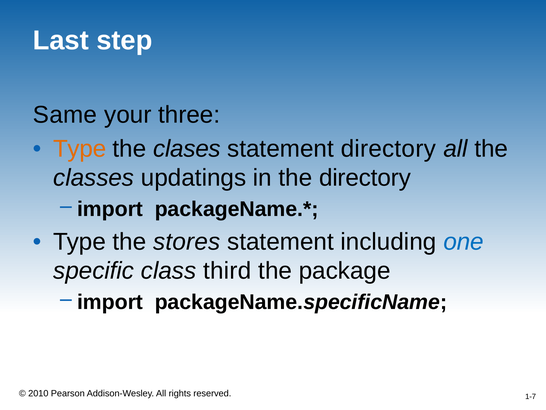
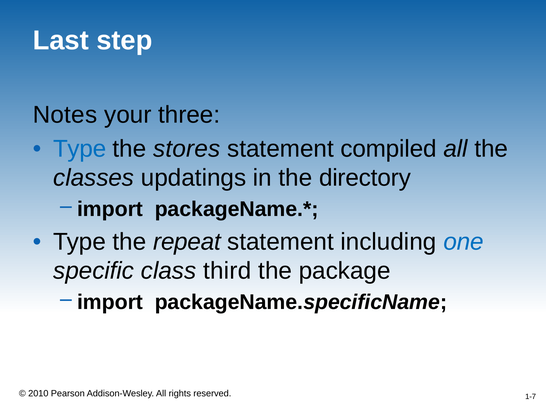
Same: Same -> Notes (65, 115)
Type colour: orange -> blue (80, 149)
clases: clases -> stores (187, 149)
statement directory: directory -> compiled (389, 149)
stores: stores -> repeat (187, 241)
